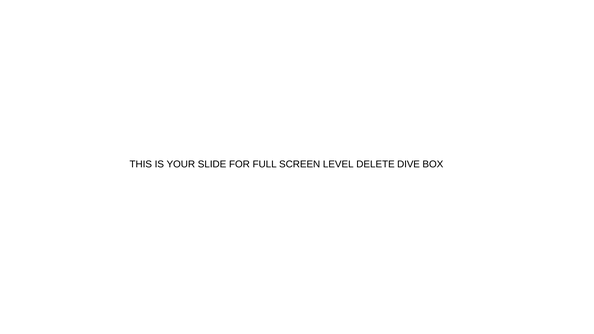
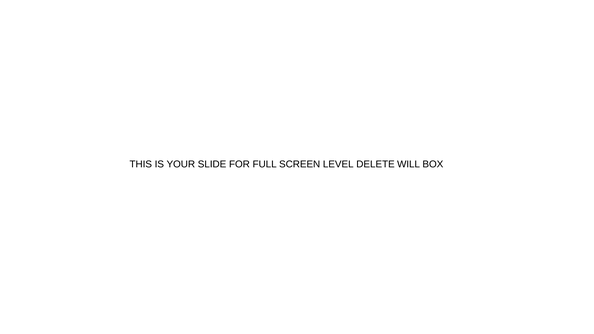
DIVE: DIVE -> WILL (409, 164)
